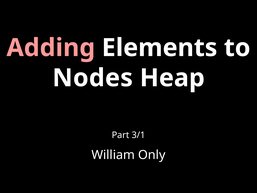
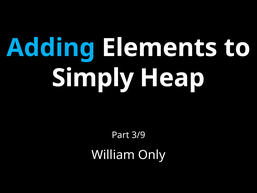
Adding colour: pink -> light blue (51, 48)
Nodes: Nodes -> Simply (93, 78)
3/1: 3/1 -> 3/9 (138, 135)
